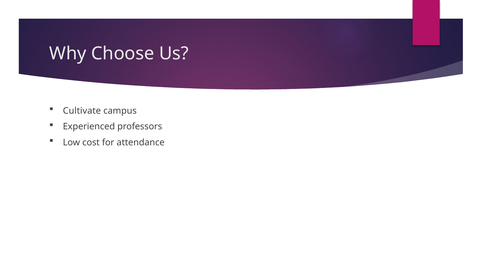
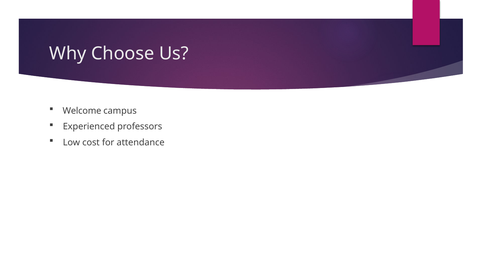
Cultivate: Cultivate -> Welcome (82, 111)
